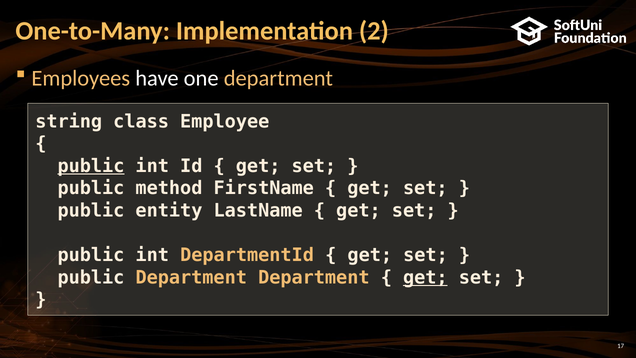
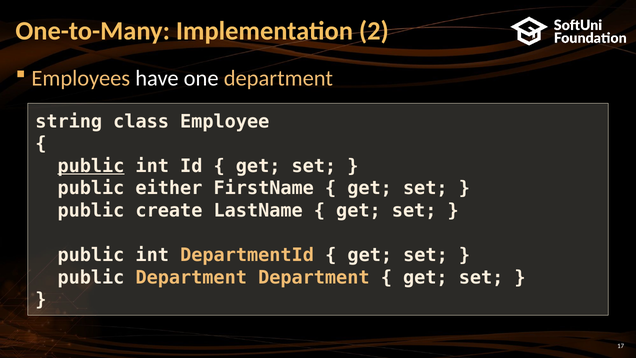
method: method -> either (169, 188)
entity: entity -> create (169, 211)
get underline: present -> none (425, 277)
